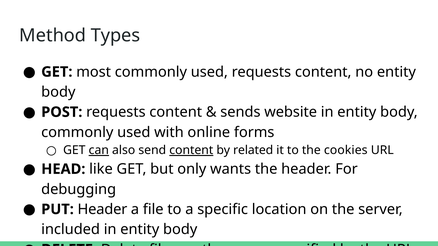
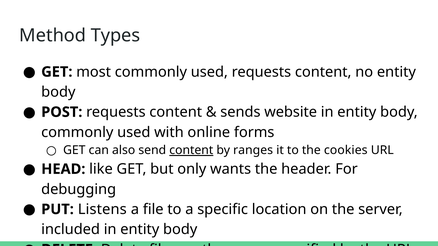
can underline: present -> none (99, 150)
related: related -> ranges (253, 150)
PUT Header: Header -> Listens (102, 210)
